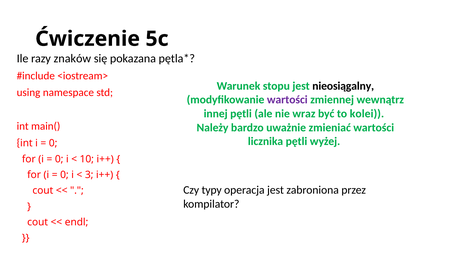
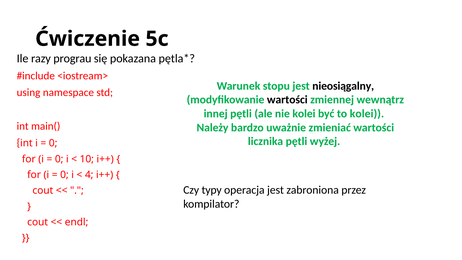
znaków: znaków -> prograu (72, 59)
wartości colour: purple -> black (287, 100)
nie wraz: wraz -> kolei (304, 114)
3: 3 -> 4 (89, 175)
